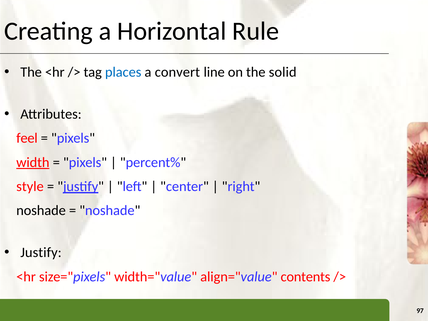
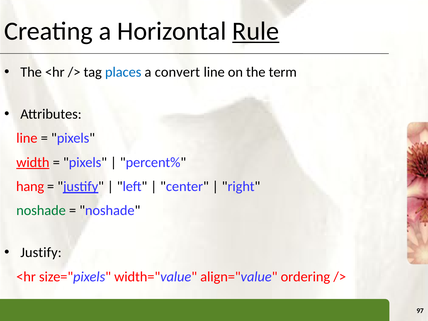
Rule underline: none -> present (256, 31)
solid: solid -> term (283, 72)
feel: feel -> line (27, 138)
style: style -> hang (30, 186)
noshade colour: black -> green (41, 211)
contents: contents -> ordering (305, 277)
